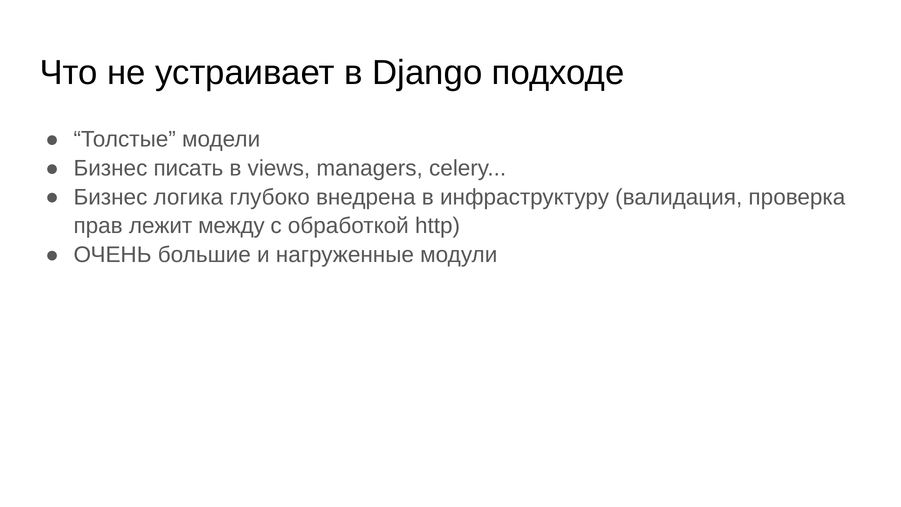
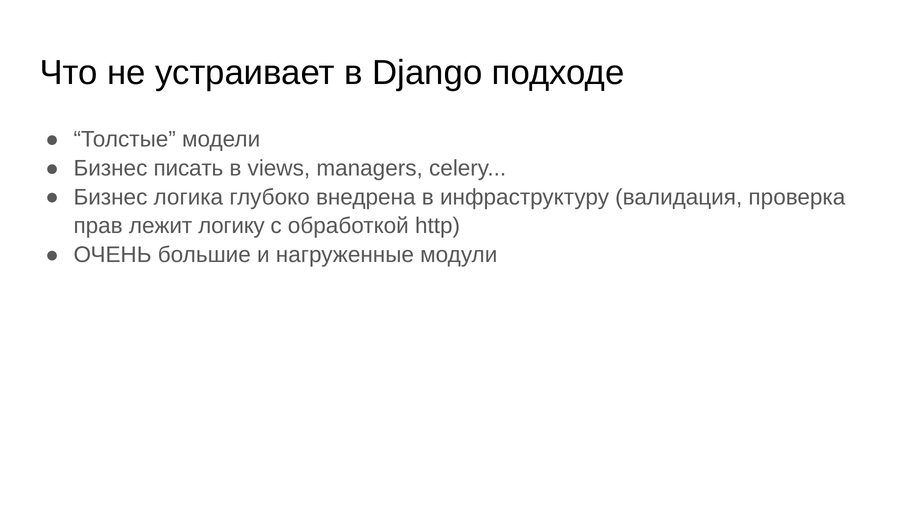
между: между -> логику (231, 226)
